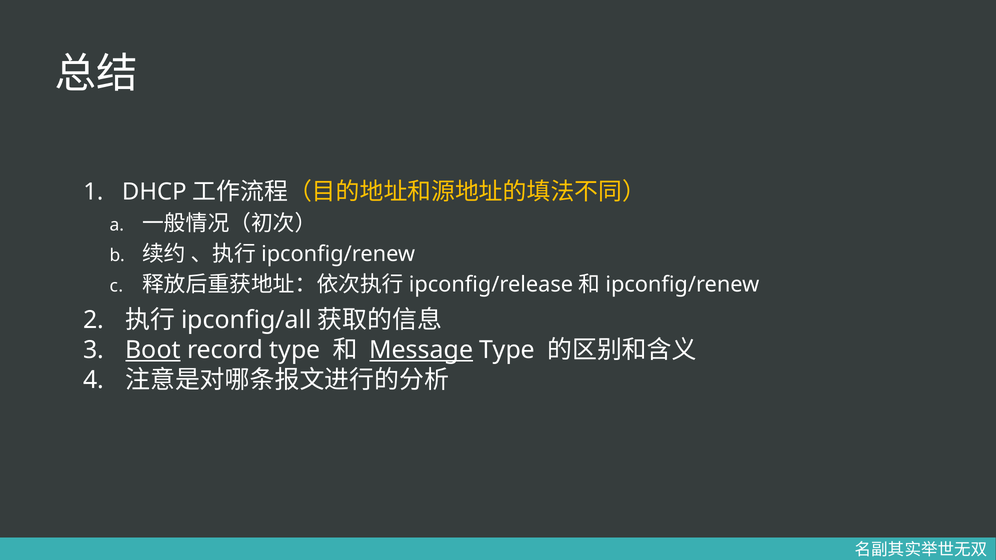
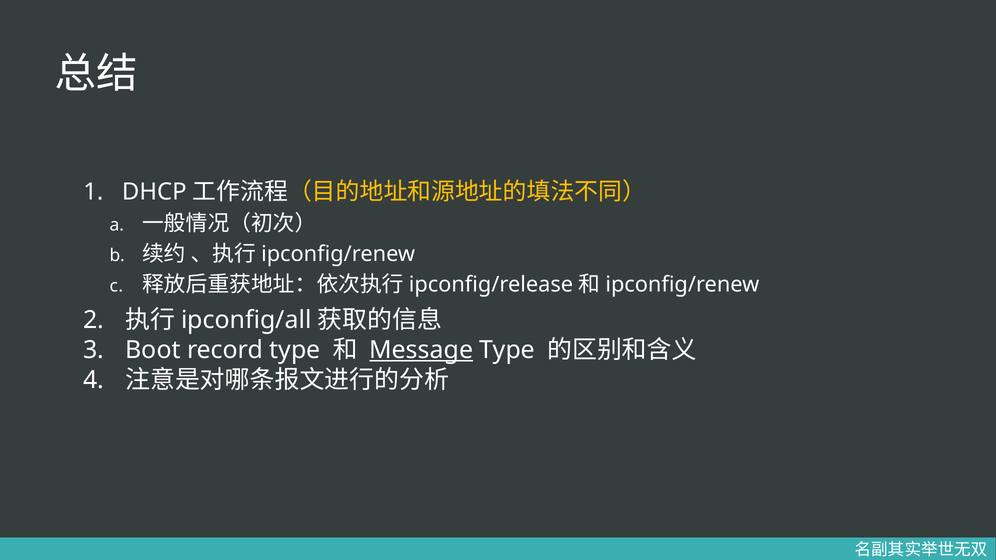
Boot underline: present -> none (153, 350)
